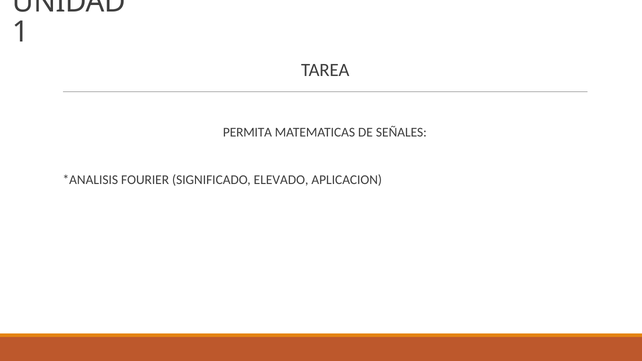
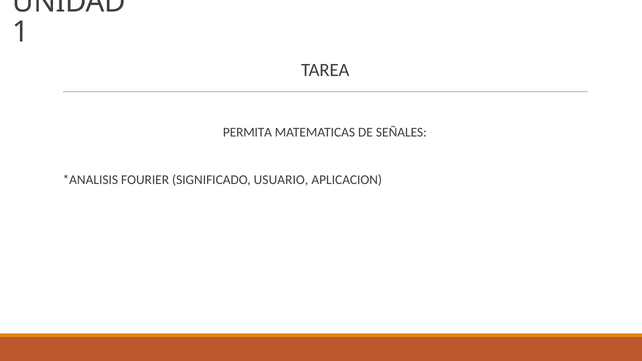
ELEVADO: ELEVADO -> USUARIO (281, 180)
